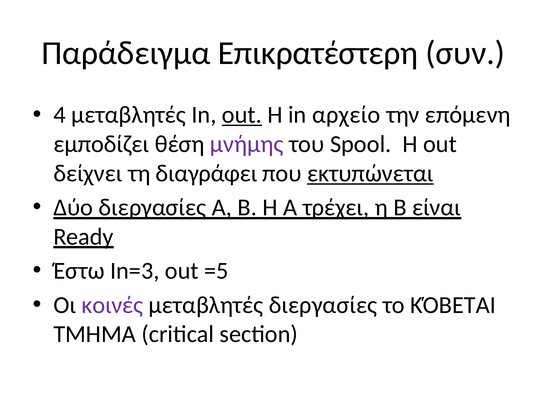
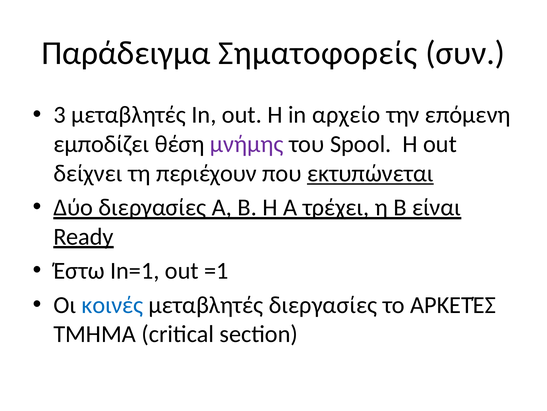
Επικρατέστερη: Επικρατέστερη -> Σηματοφορείς (318, 53)
4: 4 -> 3 (59, 115)
out underline: present -> none (242, 115)
διαγράφει: διαγράφει -> περιέχουν (206, 173)
In=3: In=3 -> In=1 (135, 270)
=5: =5 -> =1 (216, 270)
κοινές colour: purple -> blue (112, 304)
ΚΌΒΕΤΑΙ: ΚΌΒΕΤΑΙ -> ΑΡΚΕΤΈΣ (453, 304)
